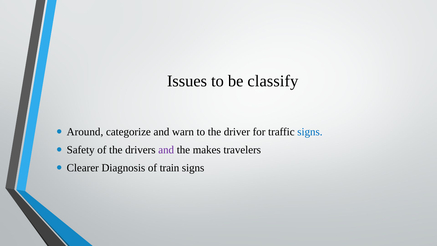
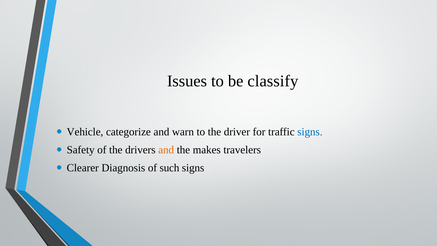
Around: Around -> Vehicle (85, 132)
and colour: purple -> orange (166, 150)
train: train -> such (170, 168)
